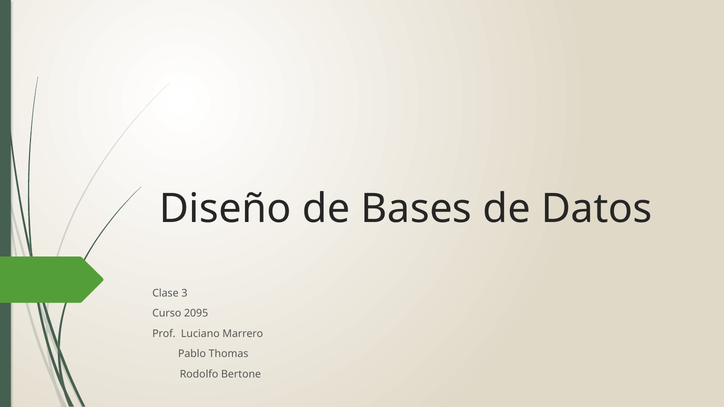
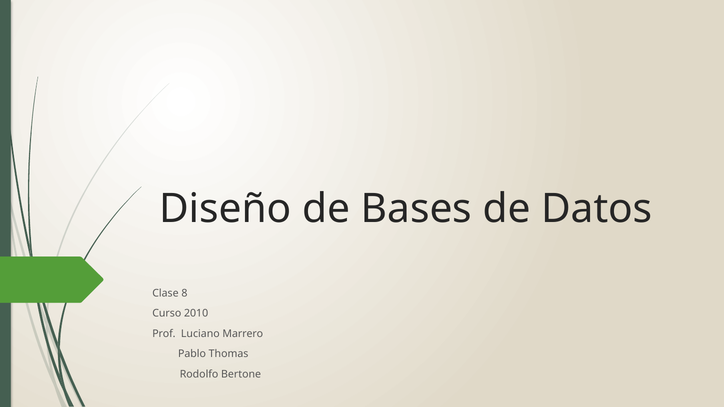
3: 3 -> 8 (184, 293)
2095: 2095 -> 2010 (196, 314)
